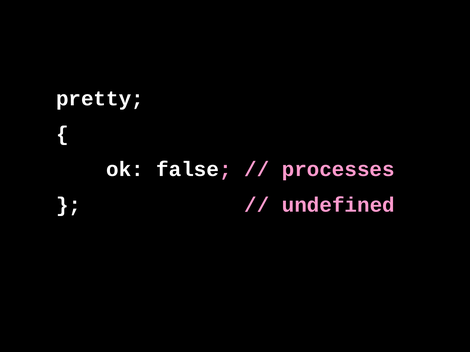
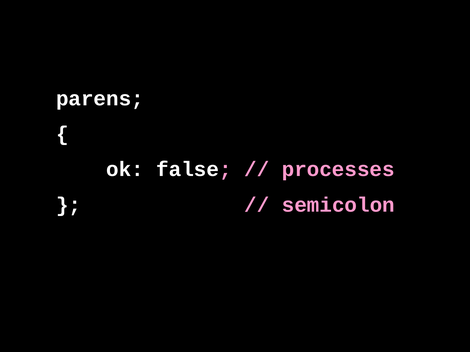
pretty: pretty -> parens (100, 99)
undefined: undefined -> semicolon (338, 205)
